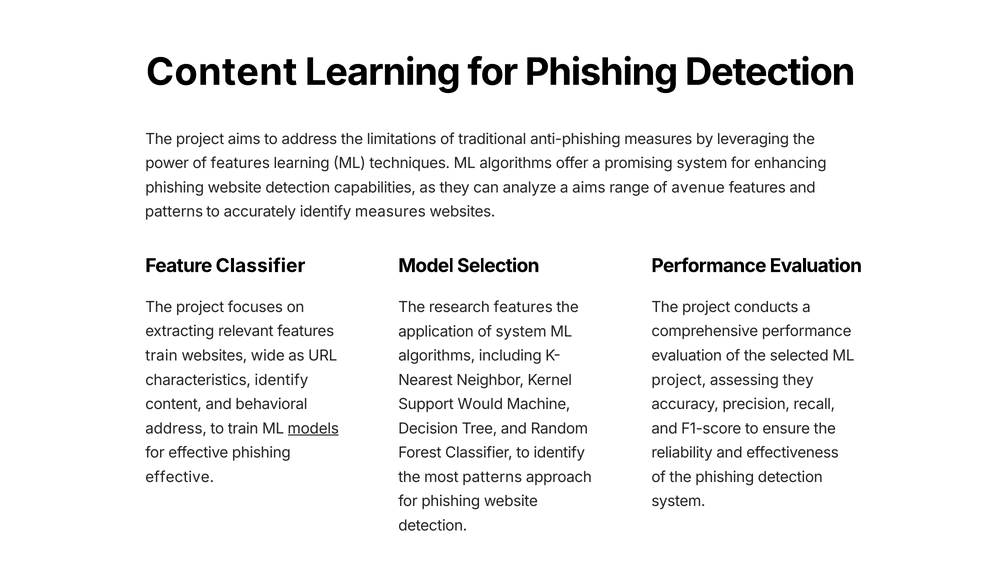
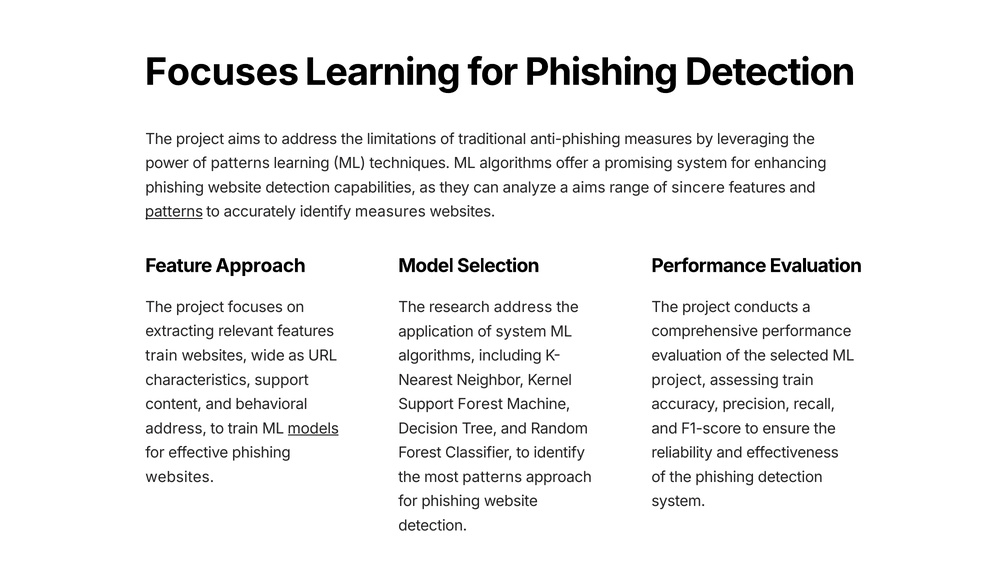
Content: Content -> Focuses (222, 72)
of features: features -> patterns (240, 163)
avenue: avenue -> sincere (698, 188)
patterns underline: none -> present (174, 212)
Feature Classifier: Classifier -> Approach (261, 266)
research features: features -> address (523, 307)
characteristics identify: identify -> support (282, 380)
assessing they: they -> train (798, 380)
Support Would: Would -> Forest (480, 404)
effective: effective -> websites (180, 477)
